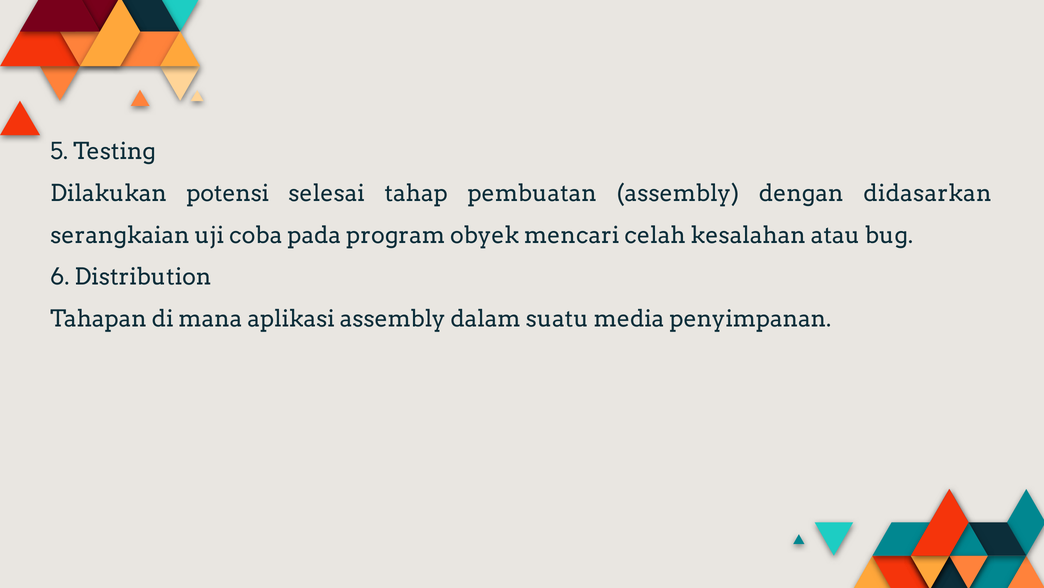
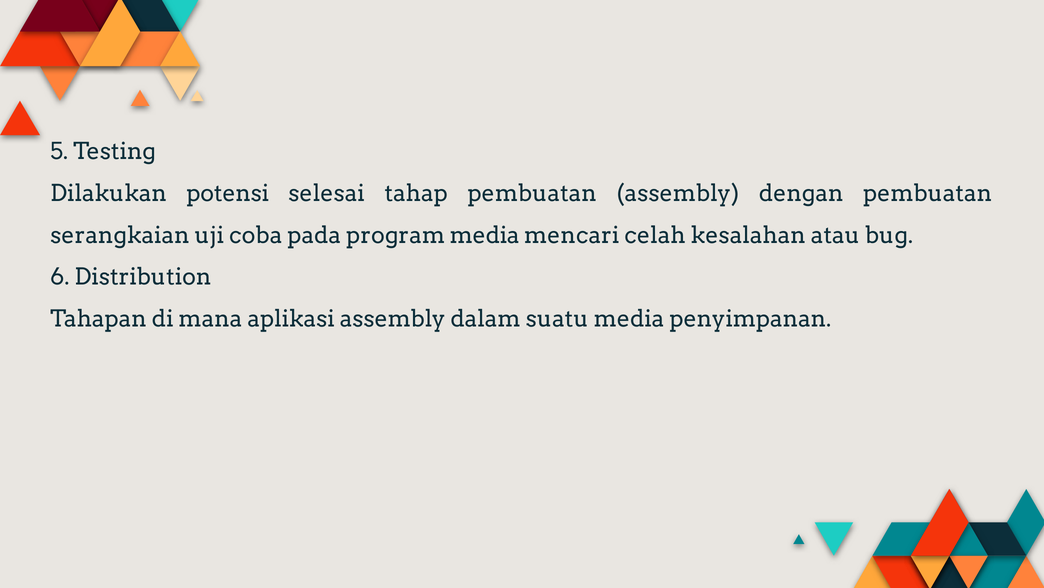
dengan didasarkan: didasarkan -> pembuatan (928, 193)
program obyek: obyek -> media (485, 235)
